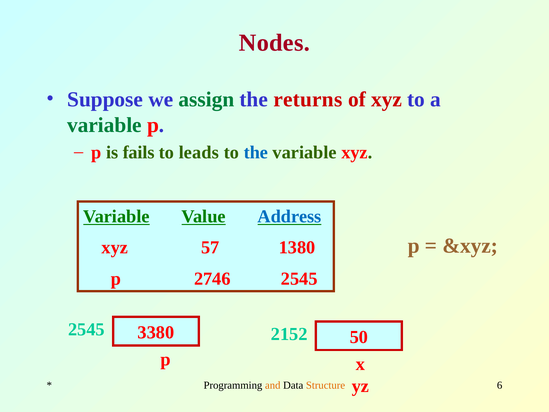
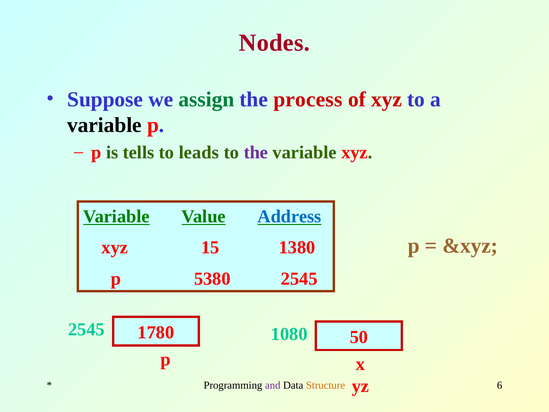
returns: returns -> process (308, 99)
variable colour: green -> black (104, 125)
fails: fails -> tells (138, 152)
the colour: blue -> purple (256, 152)
57: 57 -> 15 (210, 247)
2746: 2746 -> 5380 (212, 278)
3380: 3380 -> 1780 (156, 332)
2152: 2152 -> 1080 (289, 334)
and colour: orange -> purple (273, 385)
